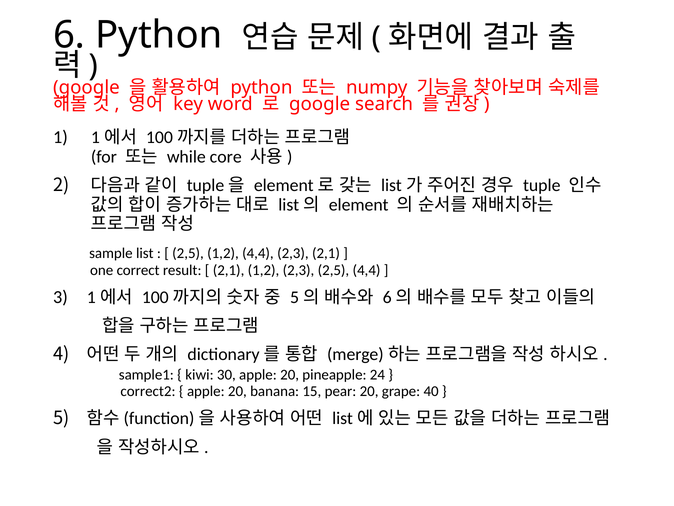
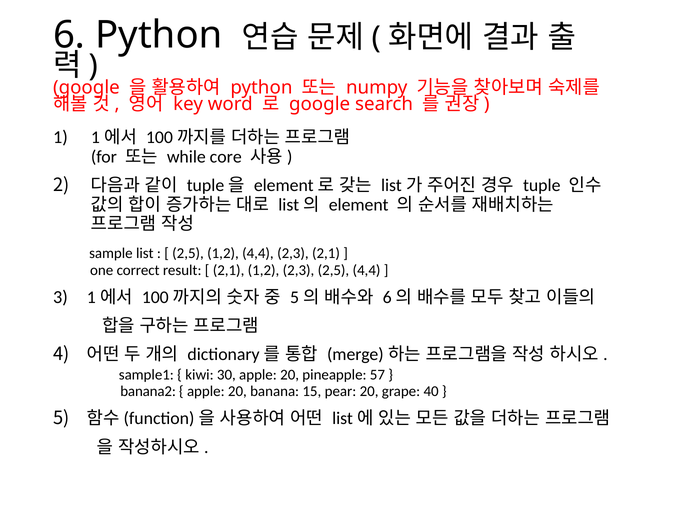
24: 24 -> 57 (377, 374)
correct2: correct2 -> banana2 (148, 391)
